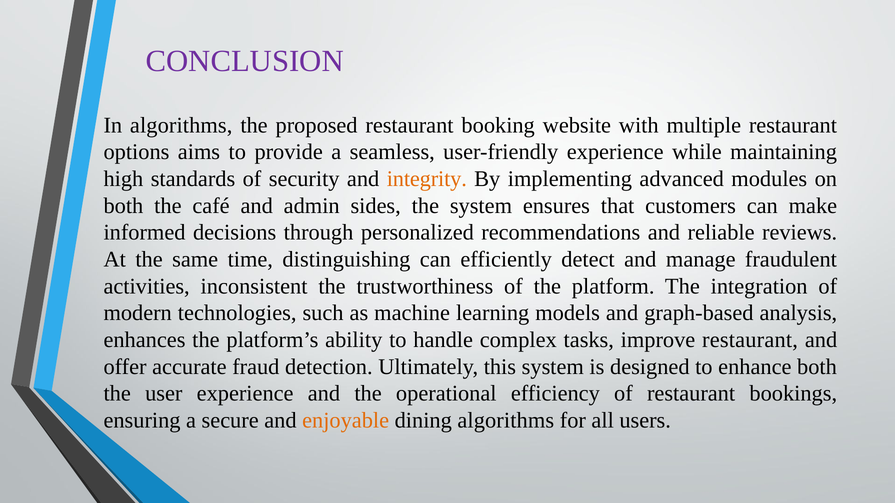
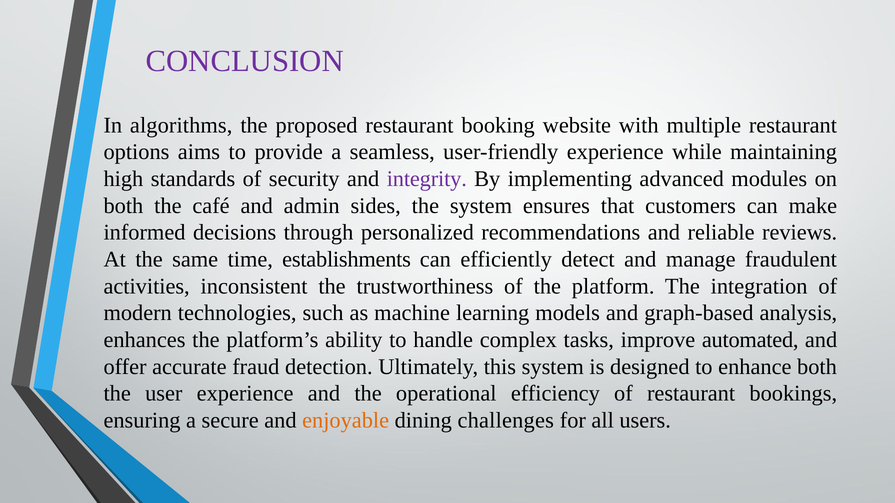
integrity colour: orange -> purple (427, 179)
distinguishing: distinguishing -> establishments (347, 260)
improve restaurant: restaurant -> automated (750, 340)
dining algorithms: algorithms -> challenges (506, 421)
